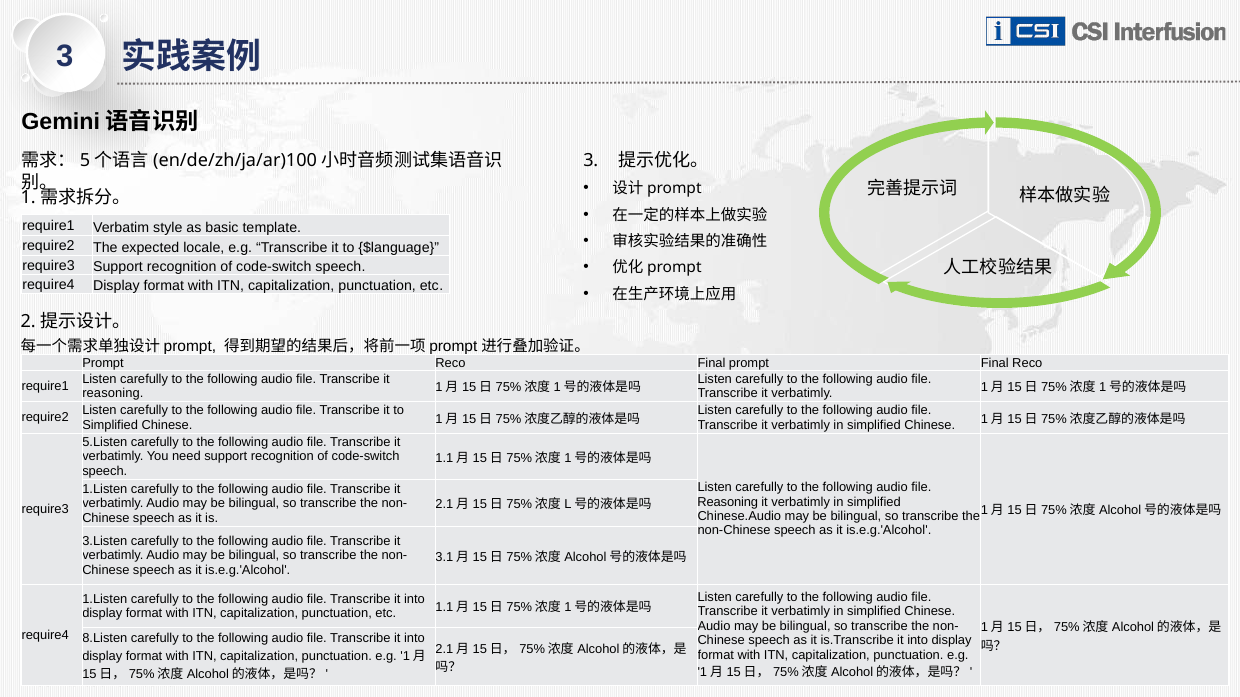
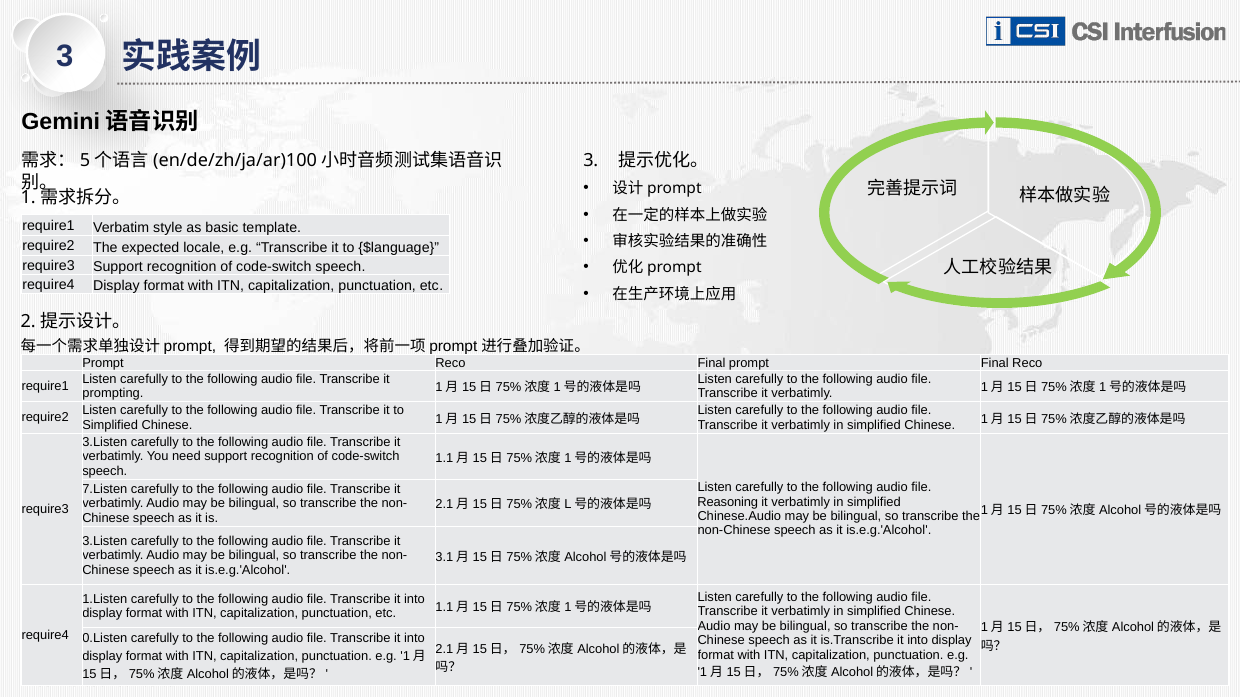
reasoning: reasoning -> prompting (113, 394)
5.Listen: 5.Listen -> 3.Listen (105, 443)
1.Listen: 1.Listen -> 7.Listen (105, 489)
8.Listen: 8.Listen -> 0.Listen (105, 639)
